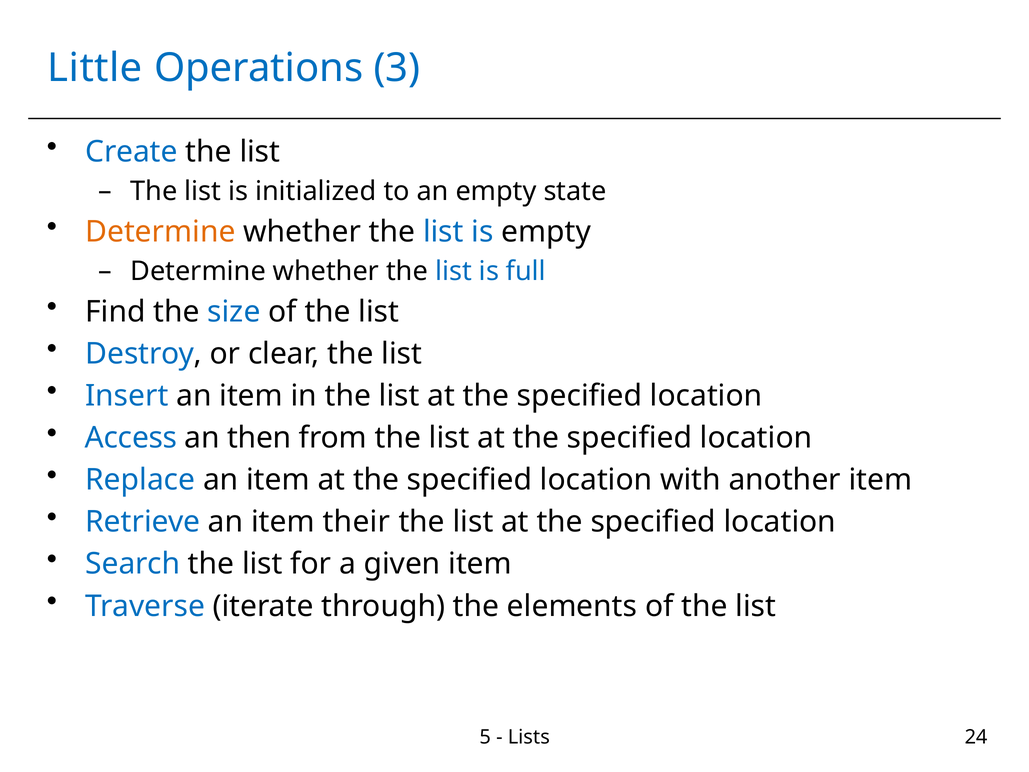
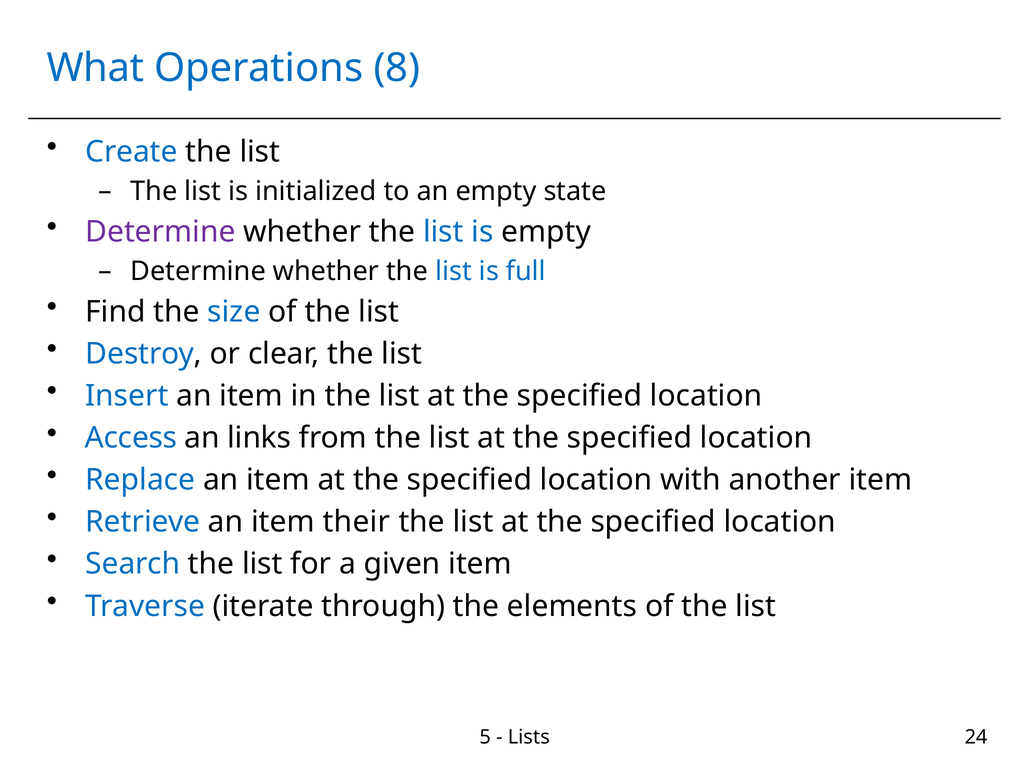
Little: Little -> What (95, 68)
3: 3 -> 8 (397, 68)
Determine colour: orange -> purple (160, 232)
then: then -> links (259, 438)
